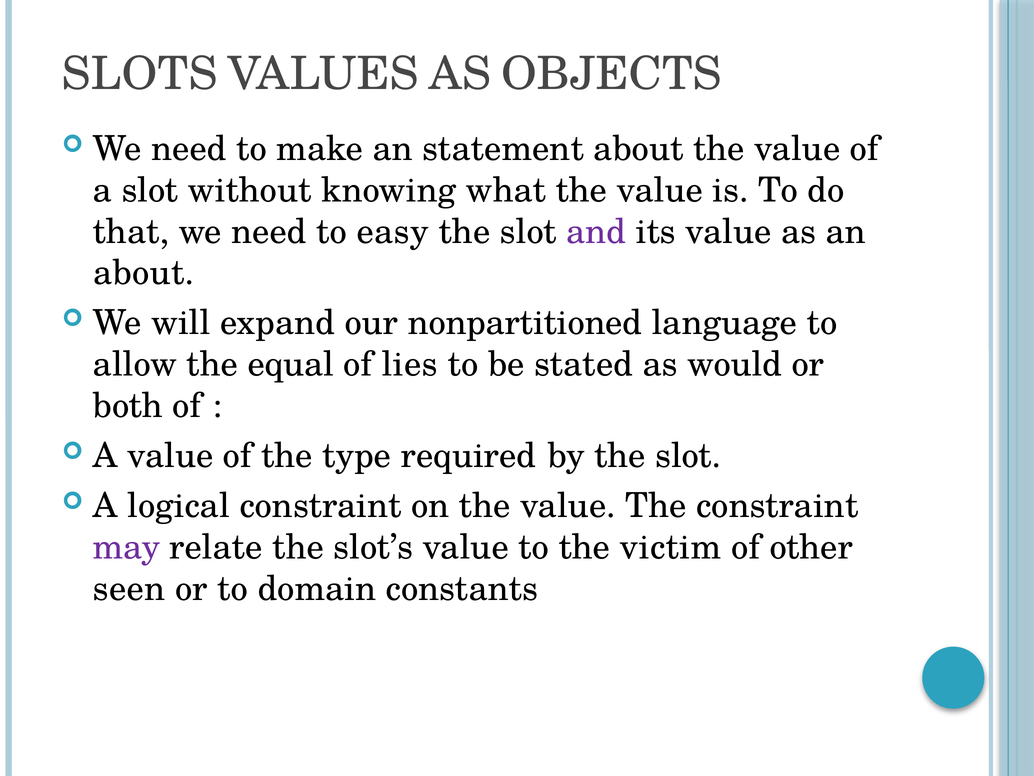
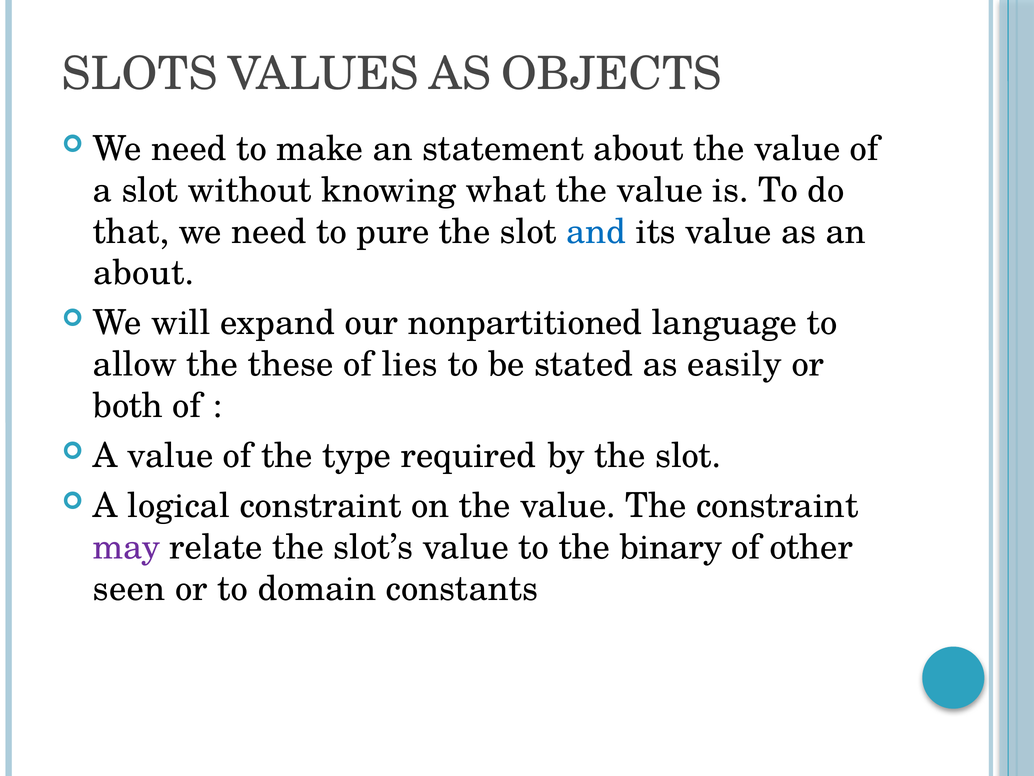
easy: easy -> pure (393, 232)
and colour: purple -> blue (596, 232)
equal: equal -> these (291, 364)
would: would -> easily (734, 364)
victim: victim -> binary (671, 547)
